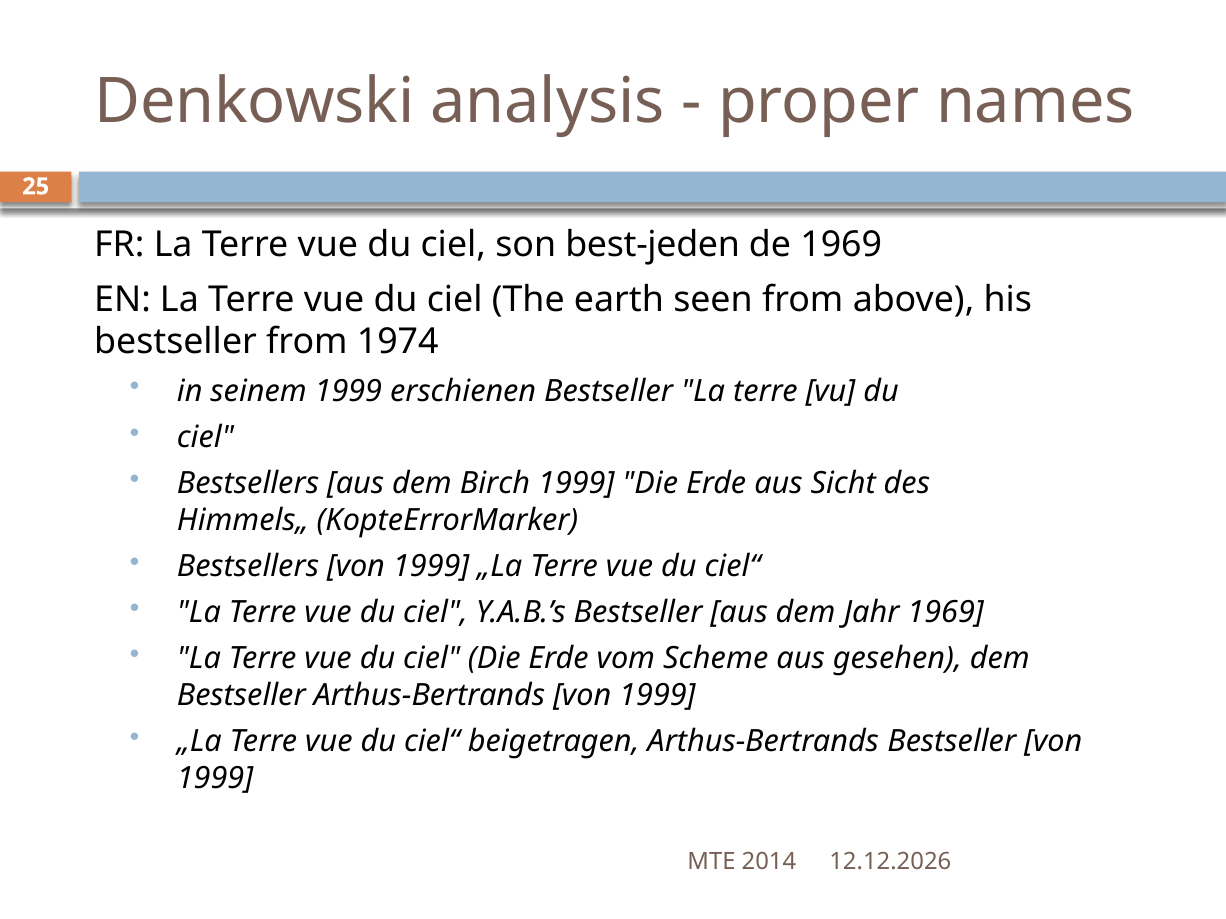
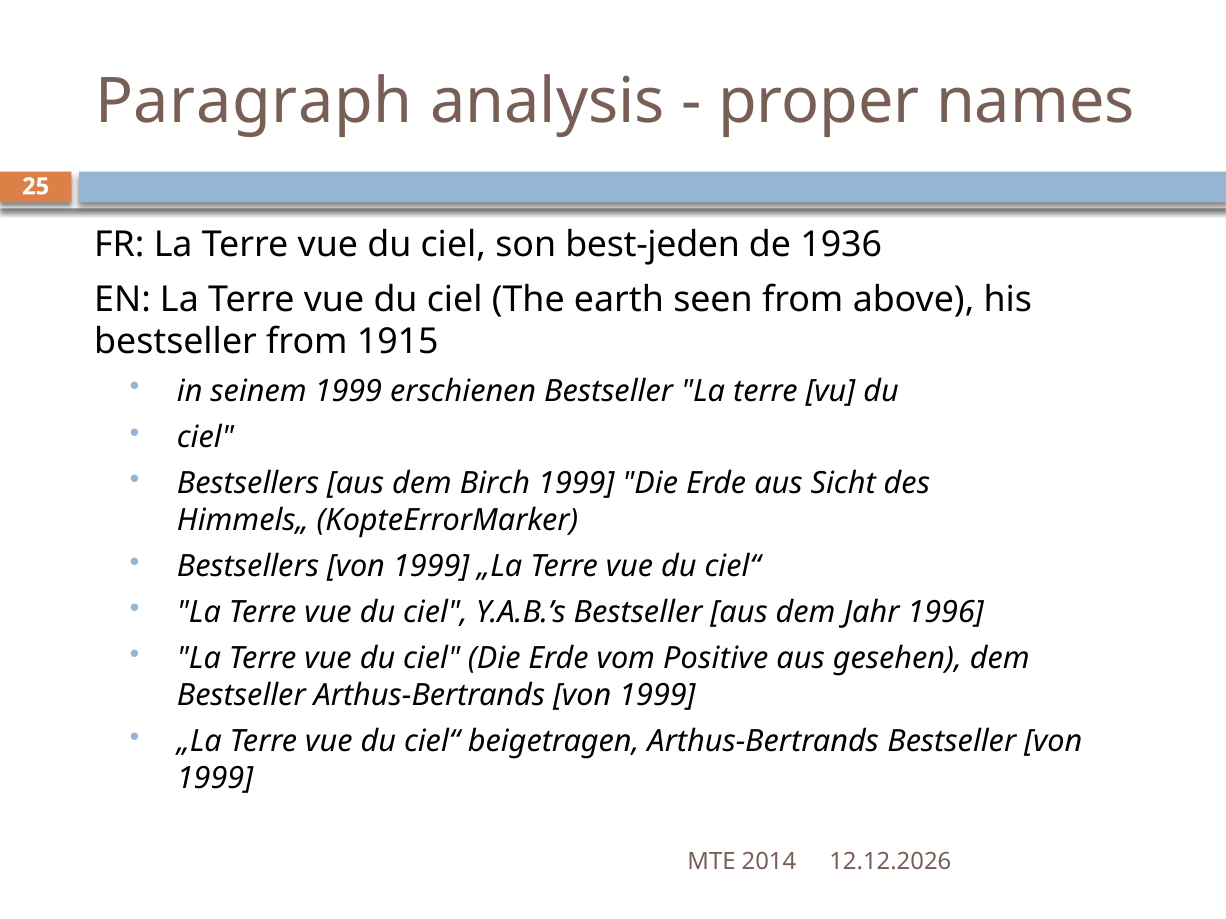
Denkowski: Denkowski -> Paragraph (254, 101)
de 1969: 1969 -> 1936 (841, 245)
1974: 1974 -> 1915 (398, 342)
Jahr 1969: 1969 -> 1996 (946, 612)
Scheme: Scheme -> Positive (716, 659)
